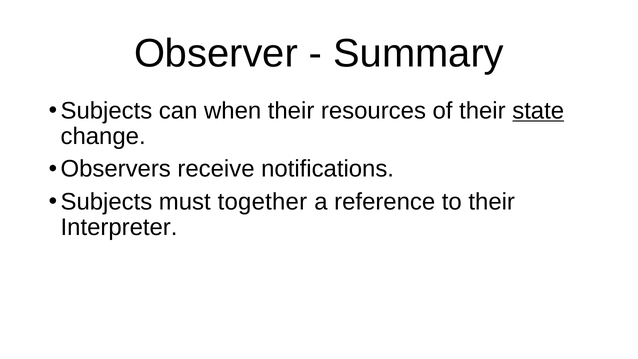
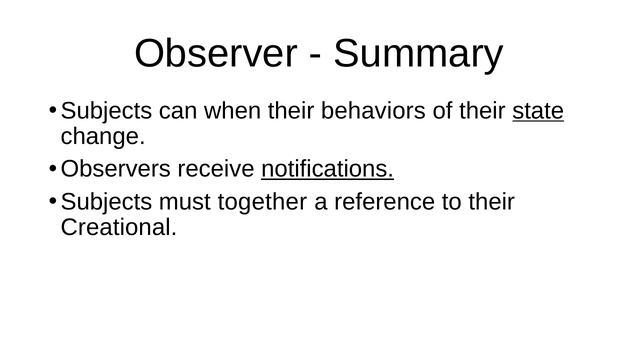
resources: resources -> behaviors (373, 111)
notifications underline: none -> present (328, 169)
Interpreter: Interpreter -> Creational (119, 227)
